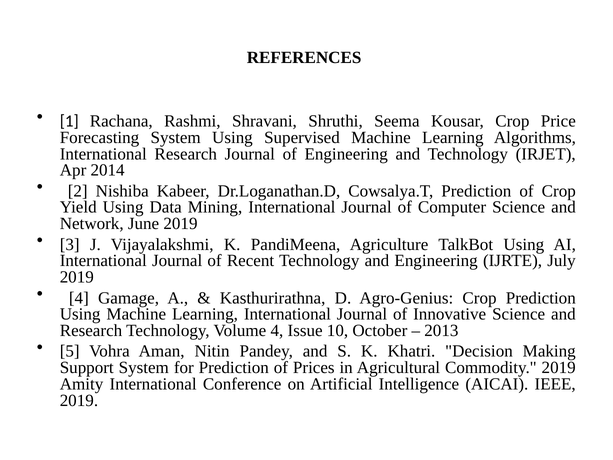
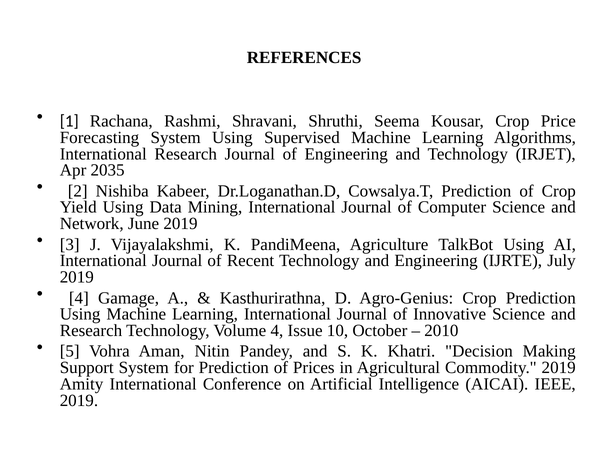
2014: 2014 -> 2035 (108, 170)
2013: 2013 -> 2010 (441, 330)
